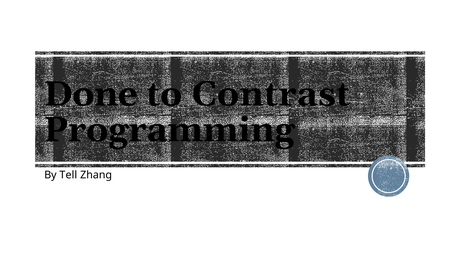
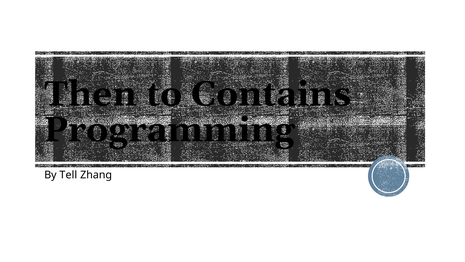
Done: Done -> Then (90, 94)
Contrast: Contrast -> Contains (271, 94)
